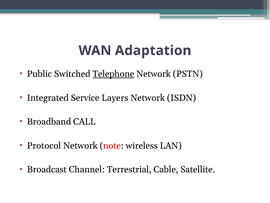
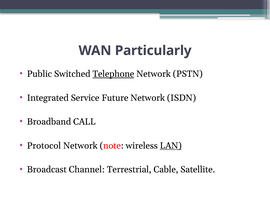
Adaptation: Adaptation -> Particularly (153, 50)
Layers: Layers -> Future (115, 98)
LAN underline: none -> present (171, 145)
